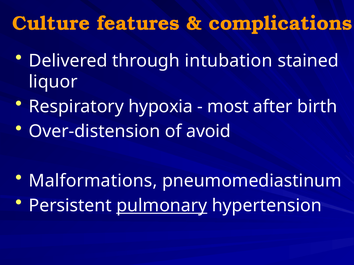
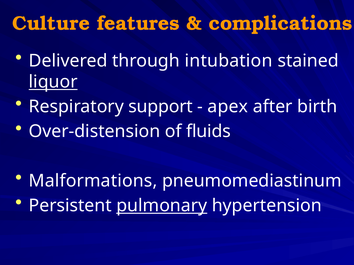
liquor underline: none -> present (53, 82)
hypoxia: hypoxia -> support (161, 107)
most: most -> apex (228, 107)
avoid: avoid -> fluids (208, 132)
